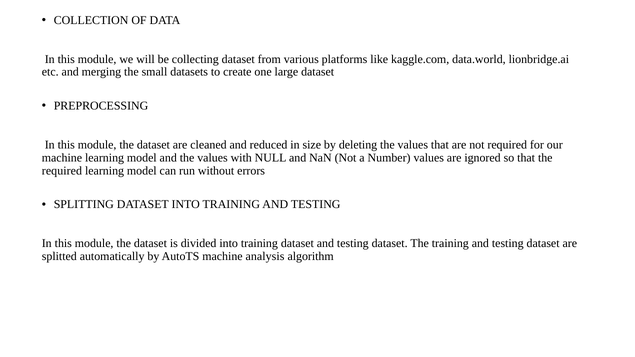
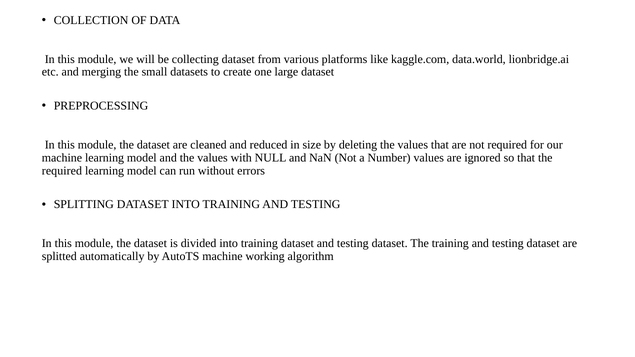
analysis: analysis -> working (265, 256)
